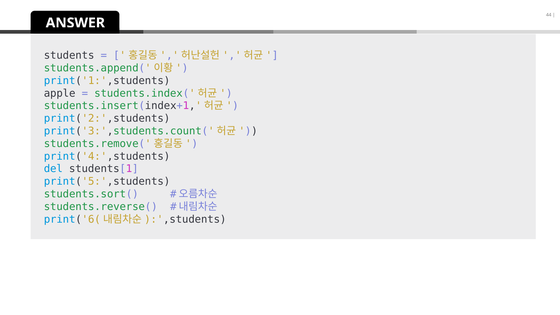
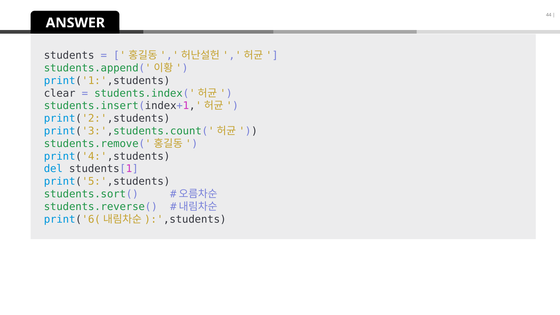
apple: apple -> clear (60, 93)
